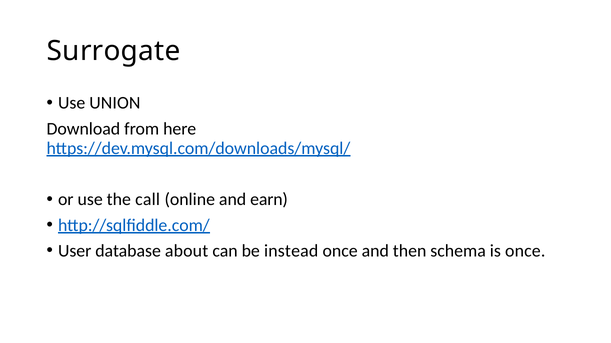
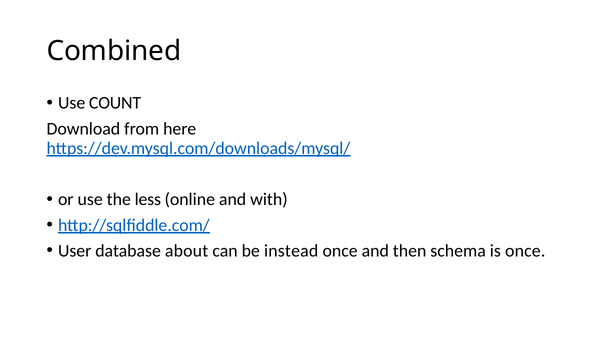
Surrogate: Surrogate -> Combined (114, 51)
UNION: UNION -> COUNT (115, 103)
call: call -> less (148, 200)
earn: earn -> with (269, 200)
